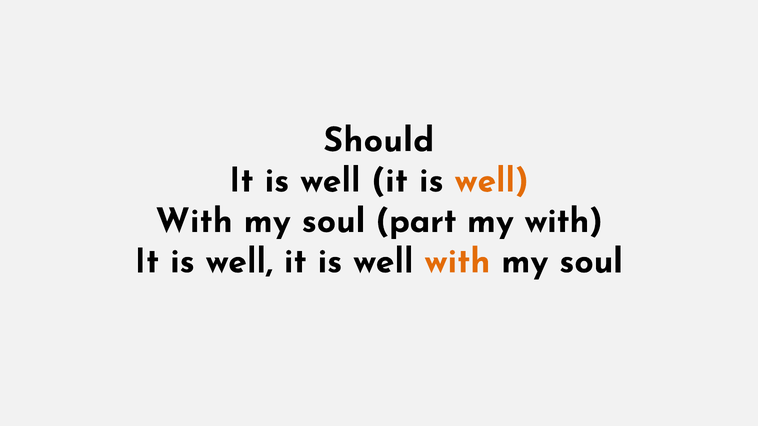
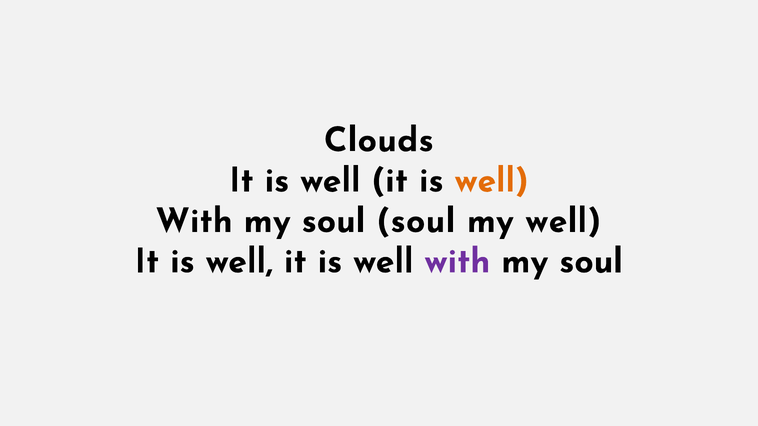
Should: Should -> Clouds (379, 140)
soul part: part -> soul (416, 221)
my with: with -> well (563, 221)
with colour: orange -> purple (457, 261)
